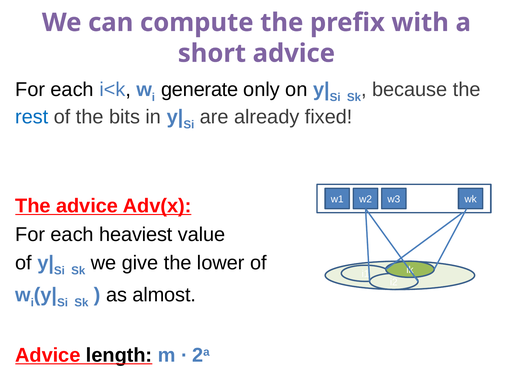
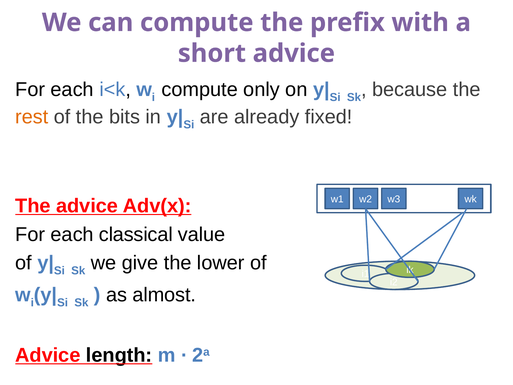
generate: generate -> compute (200, 90)
rest colour: blue -> orange (32, 117)
heaviest: heaviest -> classical (136, 234)
